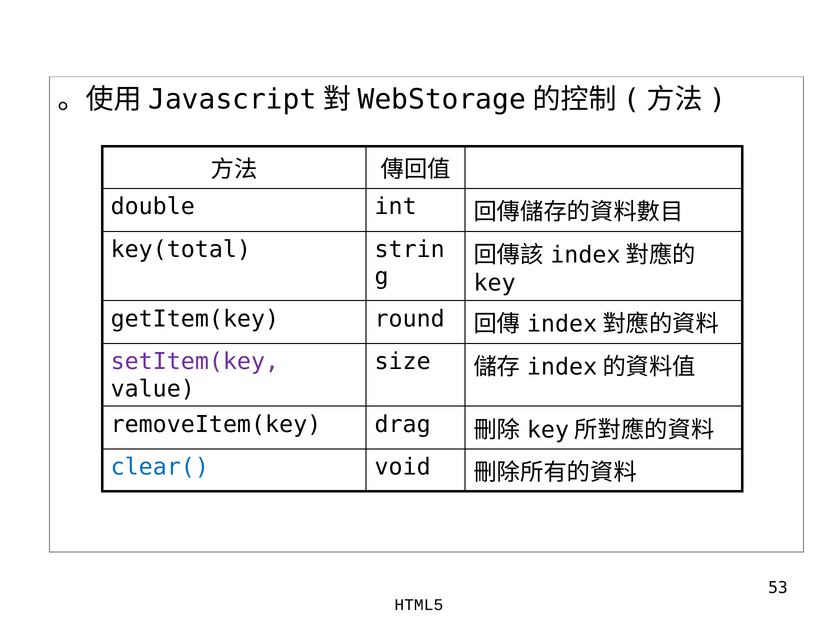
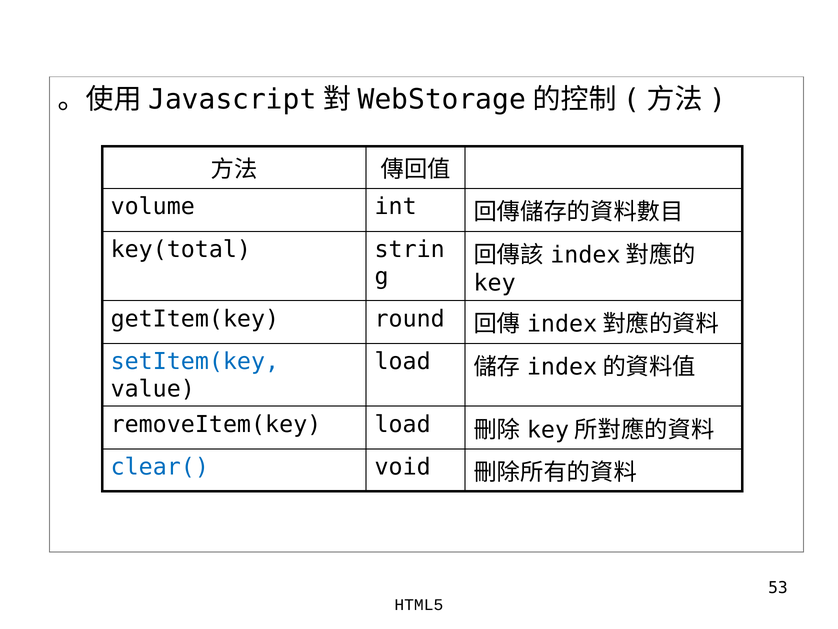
double: double -> volume (153, 206)
setItem(key colour: purple -> blue (195, 361)
size: size -> load (403, 361)
removeItem(key drag: drag -> load (403, 424)
